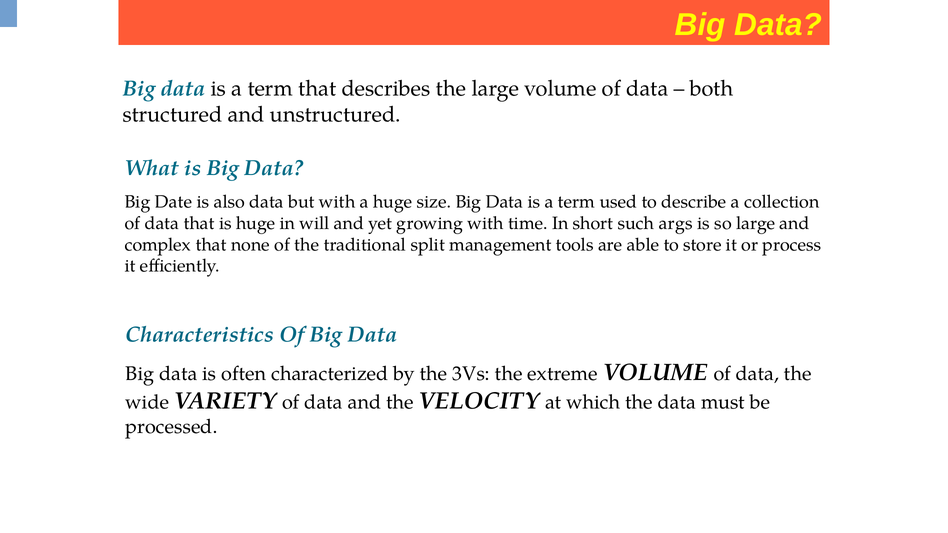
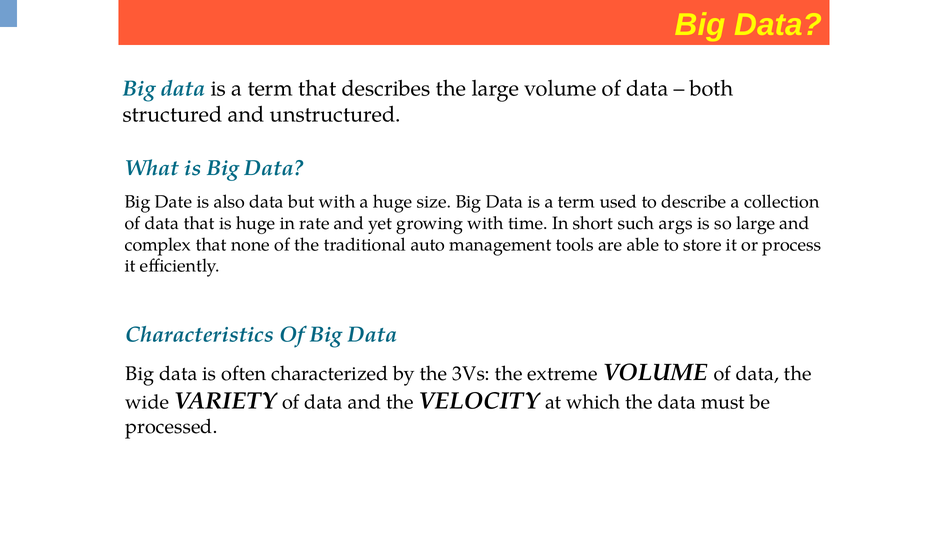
will: will -> rate (314, 223)
split: split -> auto (428, 245)
